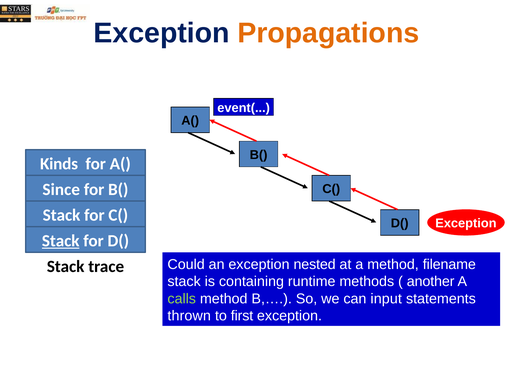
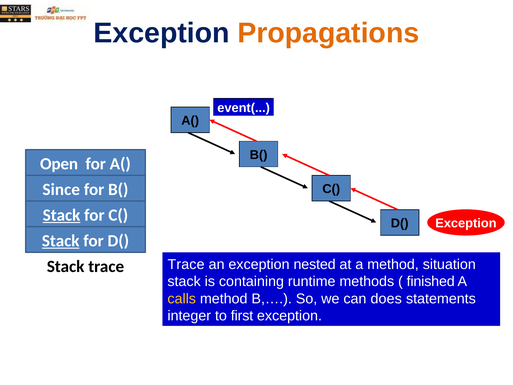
Kinds: Kinds -> Open (59, 164)
Stack underline: none -> present (62, 215)
Could: Could -> Trace (186, 264)
filename: filename -> situation (449, 264)
another: another -> finished (431, 281)
calls colour: light green -> yellow (182, 298)
input: input -> does (386, 298)
thrown: thrown -> integer (189, 316)
